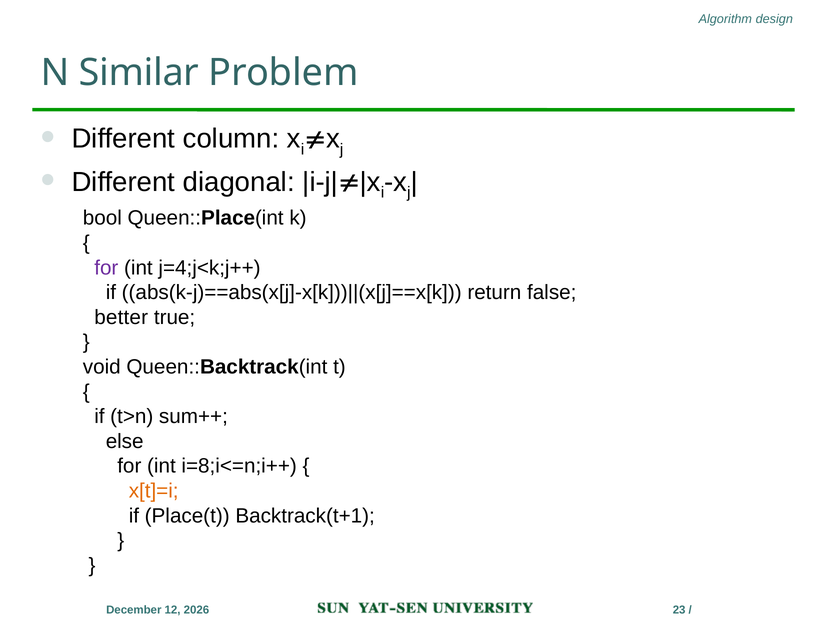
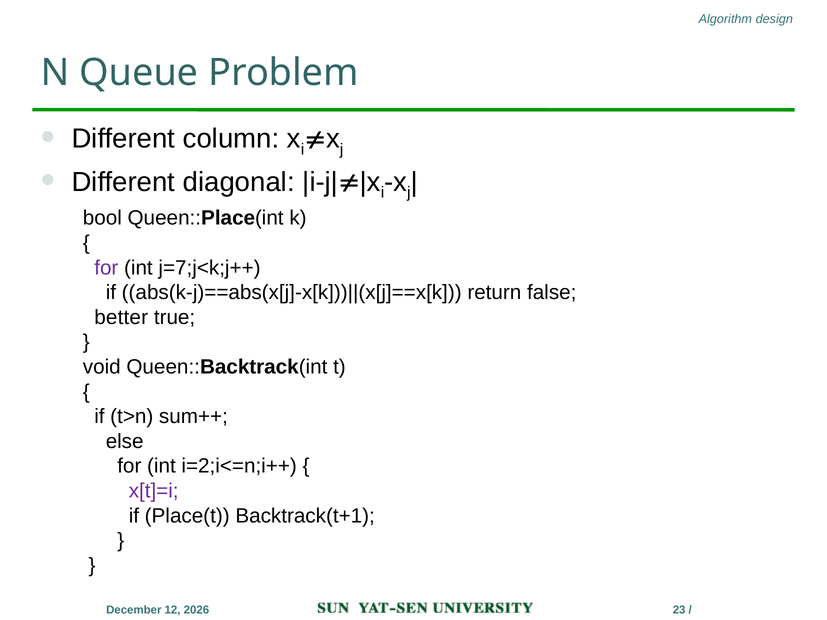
Similar: Similar -> Queue (139, 73)
j=4;j<k;j++: j=4;j<k;j++ -> j=7;j<k;j++ (210, 268)
i=8;i<=n;i++: i=8;i<=n;i++ -> i=2;i<=n;i++ (239, 466)
x[t]=i colour: orange -> purple (154, 491)
